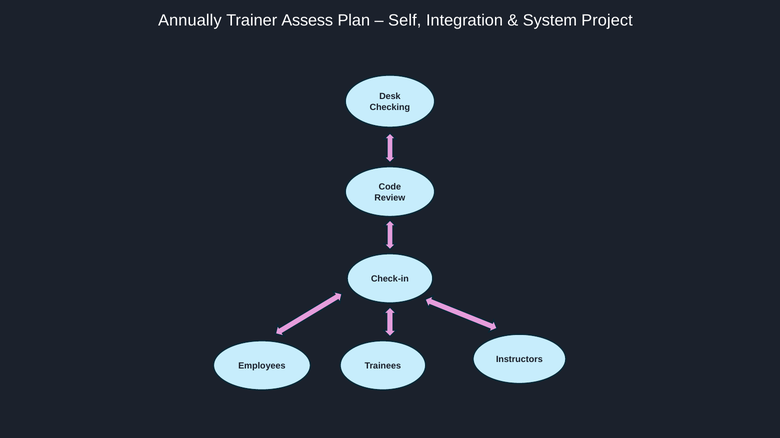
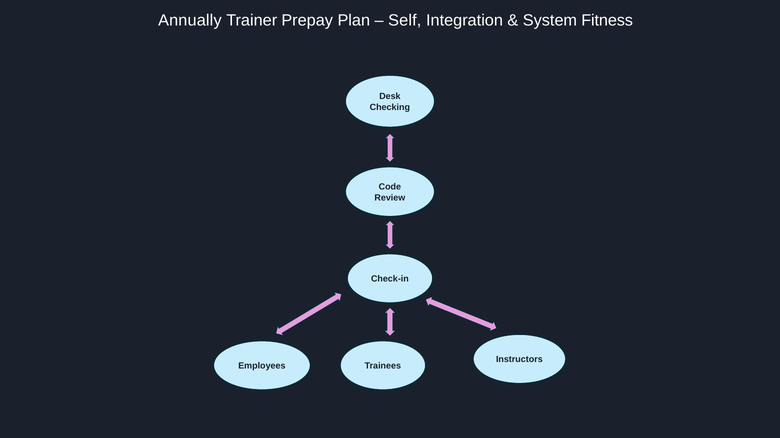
Assess: Assess -> Prepay (307, 20)
Project: Project -> Fitness (607, 20)
